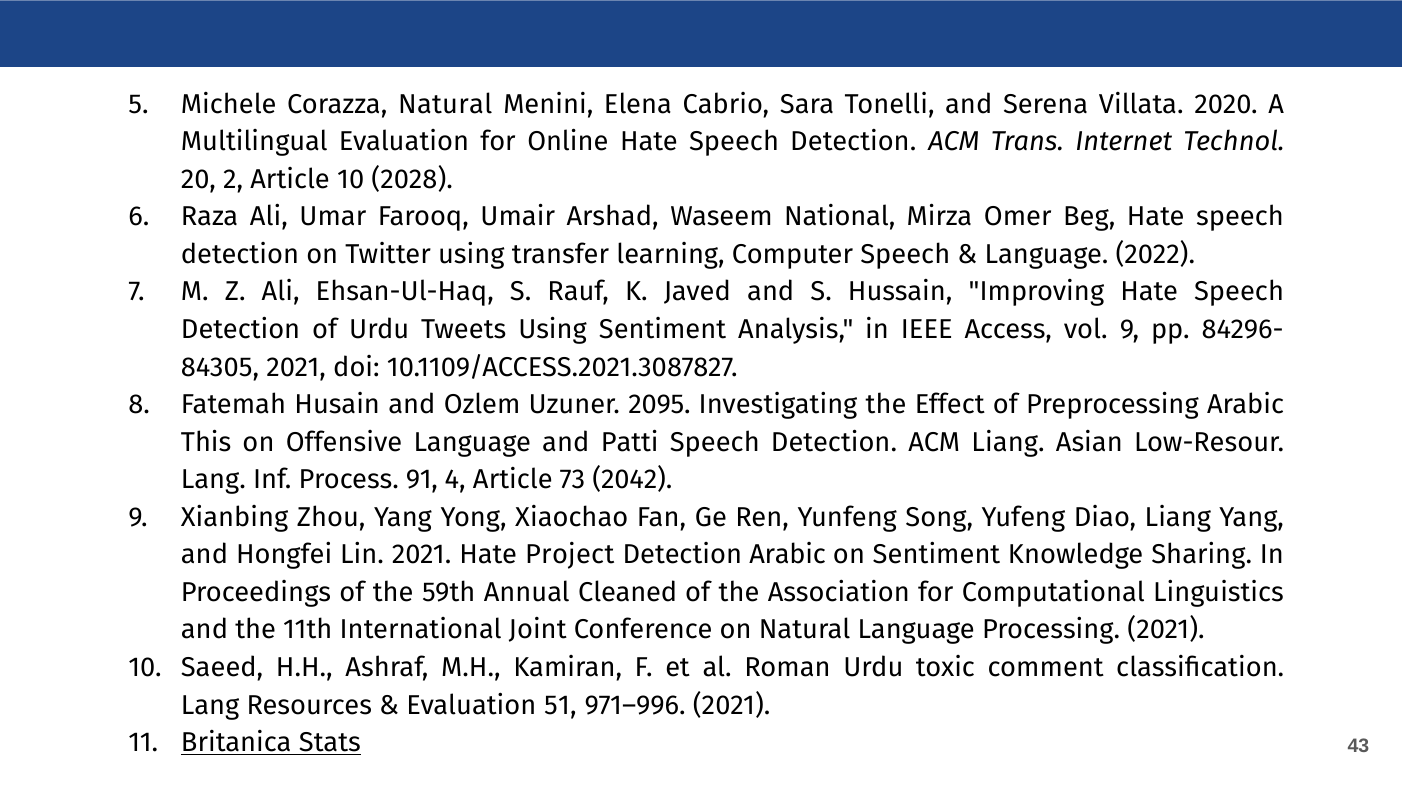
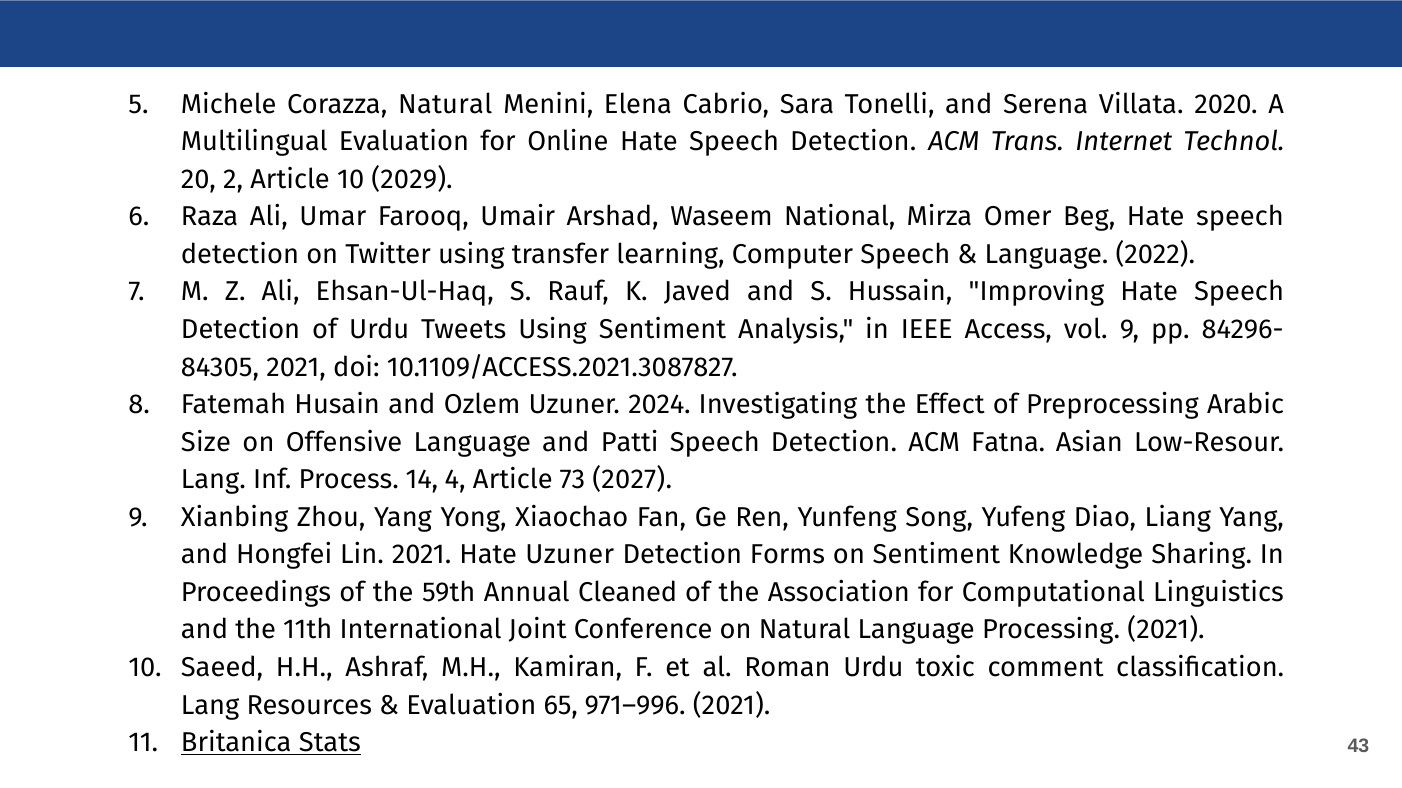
2028: 2028 -> 2029 (412, 179)
2095: 2095 -> 2024 (659, 405)
This: This -> Size (206, 443)
ACM Liang: Liang -> Fatna (1008, 443)
91: 91 -> 14 (422, 480)
2042: 2042 -> 2027 (632, 480)
Hate Project: Project -> Uzuner (570, 555)
Detection Arabic: Arabic -> Forms (788, 555)
51: 51 -> 65 (561, 706)
